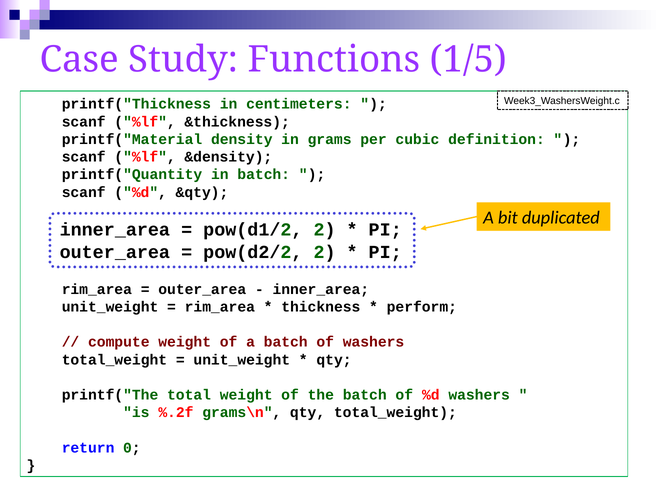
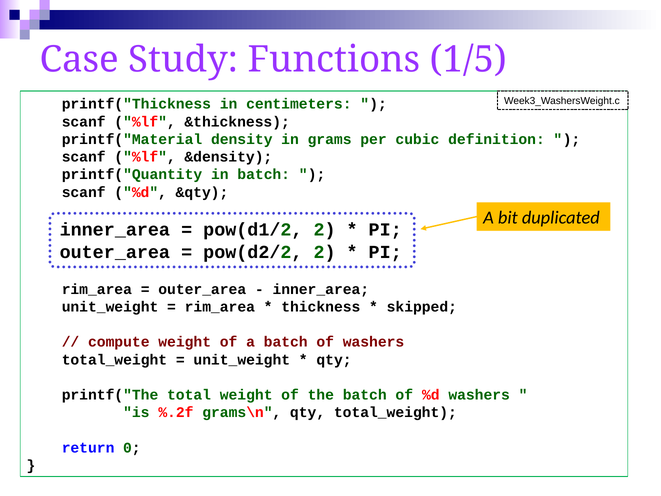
perform: perform -> skipped (422, 307)
